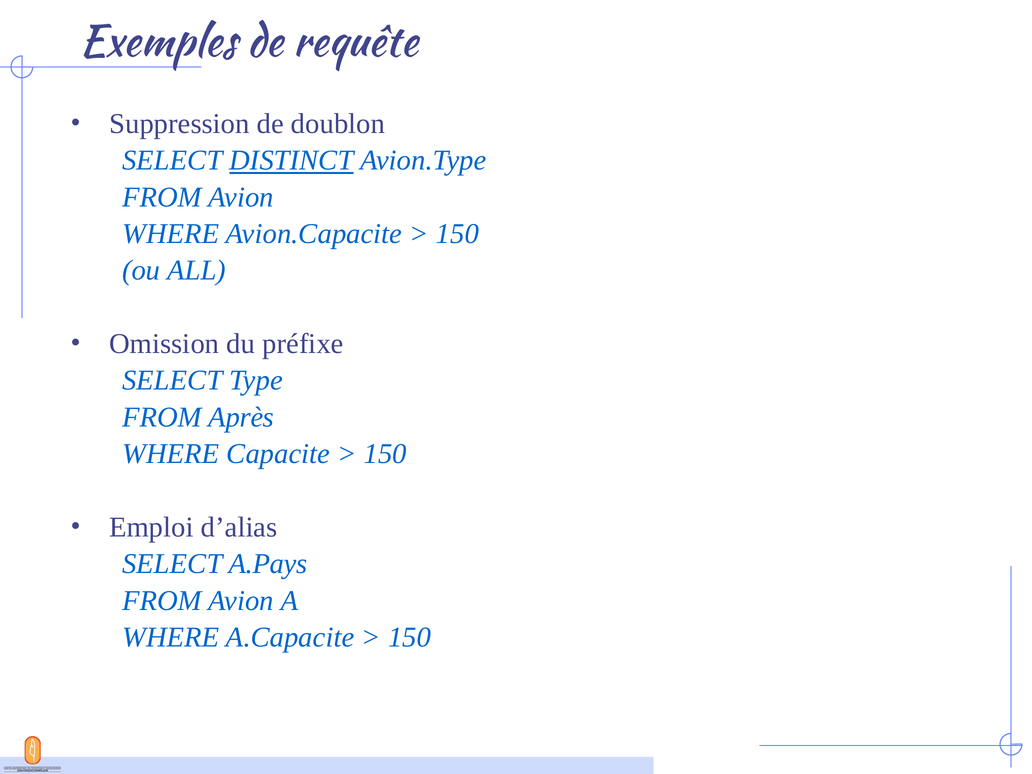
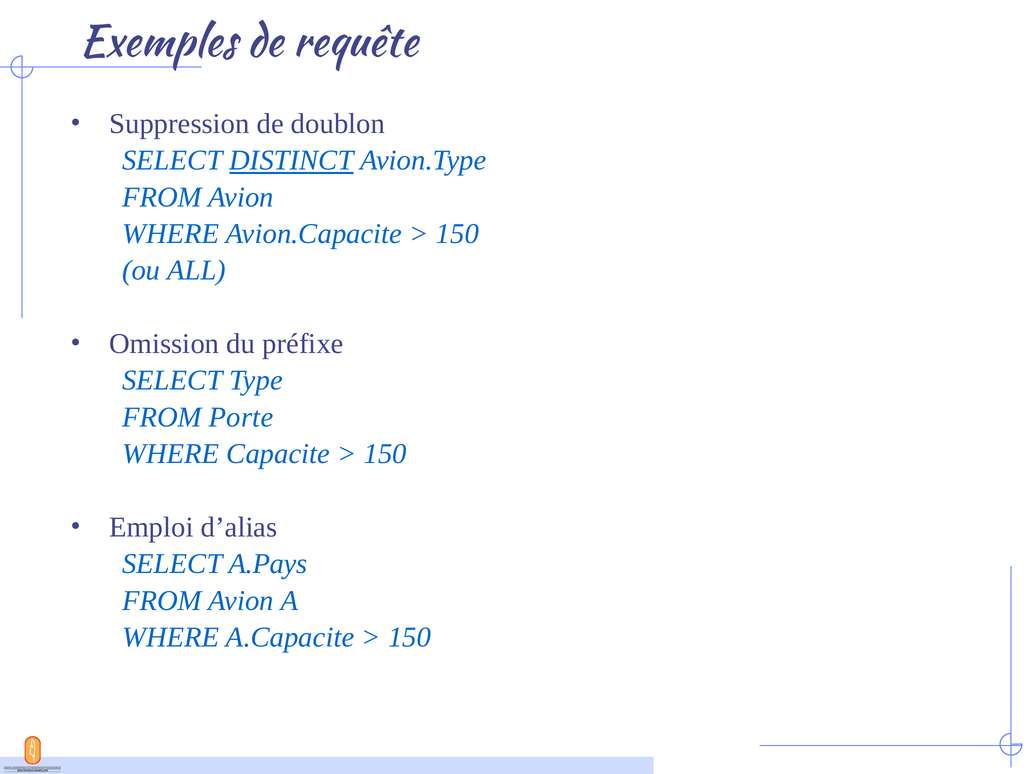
Après: Après -> Porte (241, 417)
